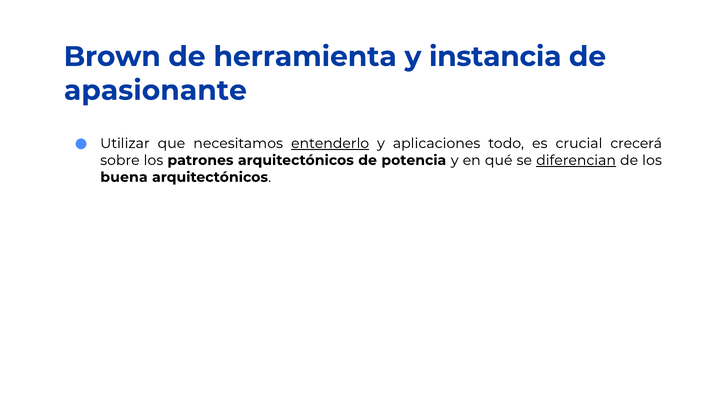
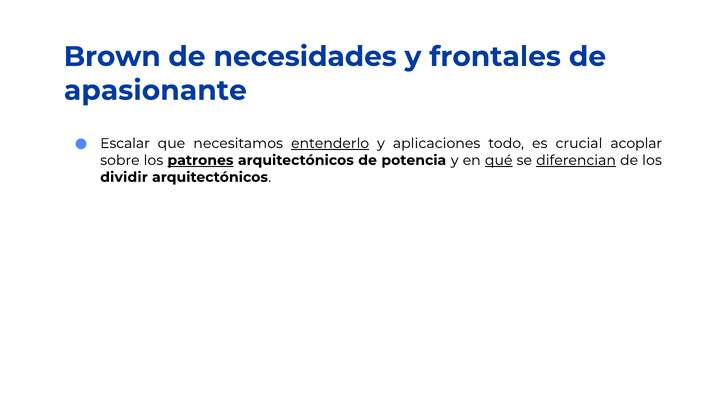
herramienta: herramienta -> necesidades (305, 57)
instancia: instancia -> frontales (495, 57)
Utilizar: Utilizar -> Escalar (125, 143)
crecerá: crecerá -> acoplar (636, 143)
patrones underline: none -> present (200, 160)
qué underline: none -> present (499, 160)
buena: buena -> dividir (124, 177)
